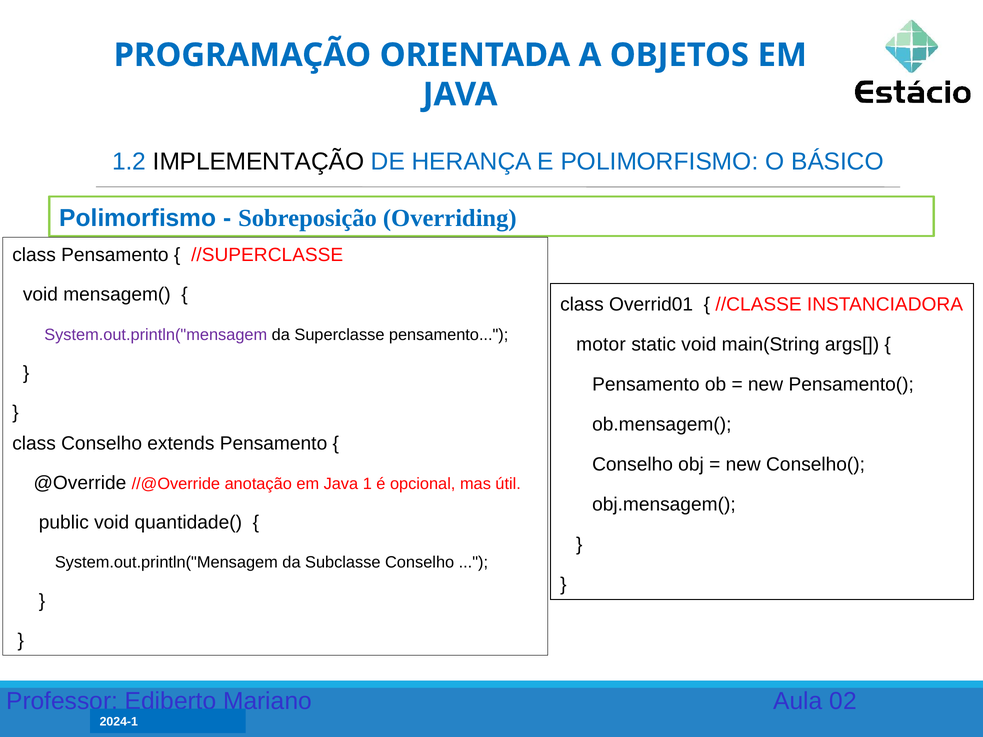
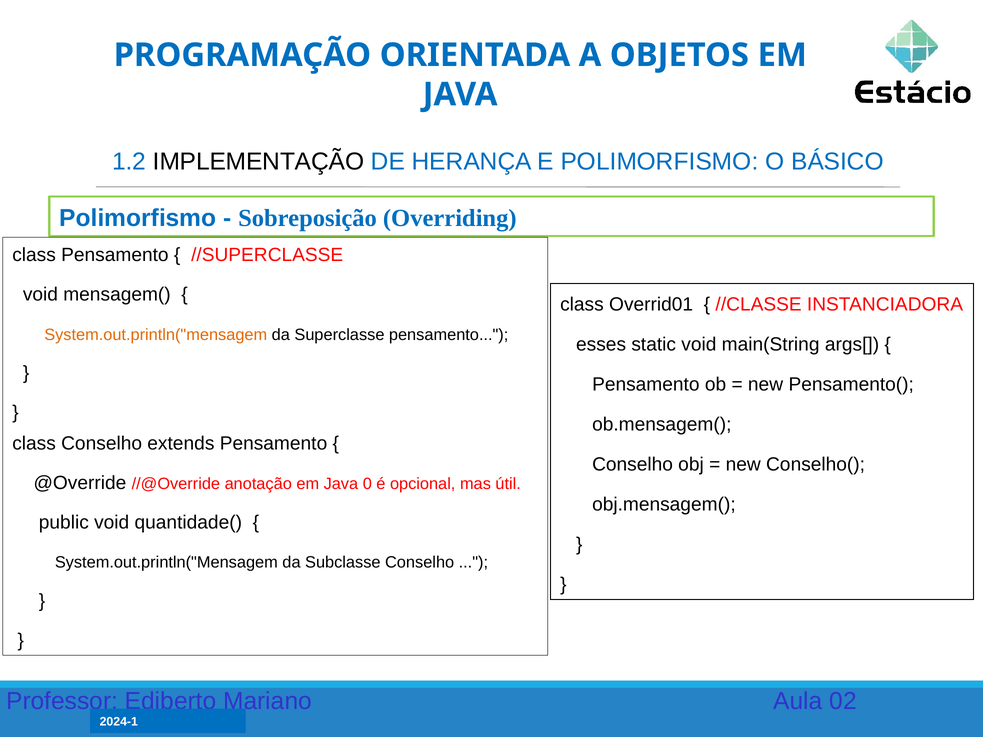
System.out.println("mensagem colour: purple -> orange (156, 335)
motor: motor -> esses (601, 345)
1: 1 -> 0 (367, 484)
